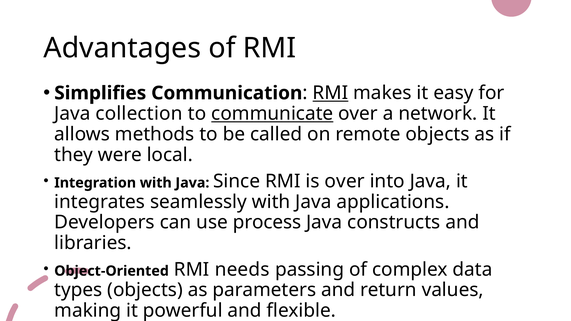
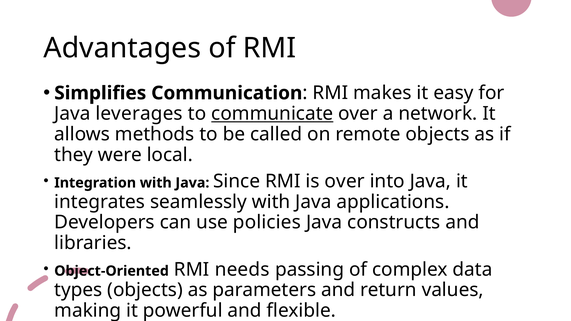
RMI underline: present -> none (330, 93)
collection: collection -> leverages (139, 114)
process: process -> policies (267, 222)
